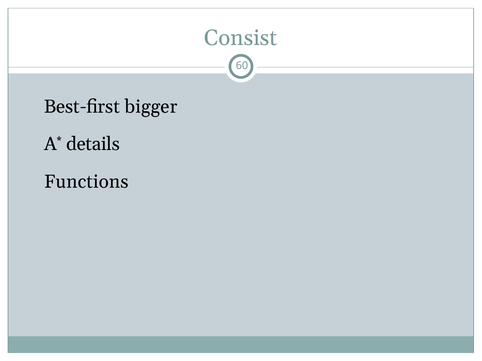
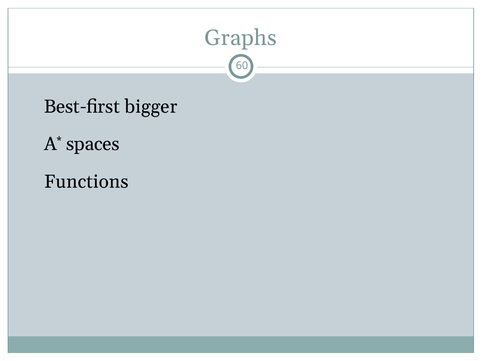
Consist: Consist -> Graphs (241, 38)
details: details -> spaces (93, 144)
